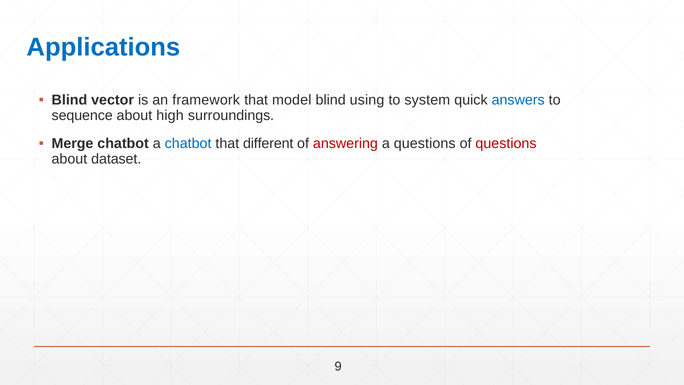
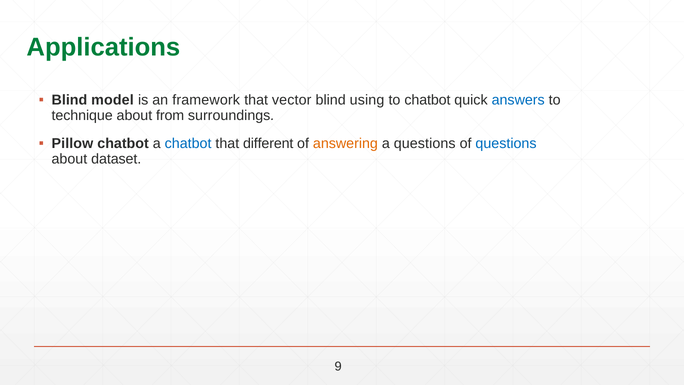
Applications colour: blue -> green (103, 47)
vector: vector -> model (113, 100)
model: model -> vector (292, 100)
to system: system -> chatbot (427, 100)
sequence: sequence -> technique (82, 115)
high: high -> from (170, 115)
Merge: Merge -> Pillow (72, 144)
answering colour: red -> orange (345, 144)
questions colour: red -> blue (506, 144)
